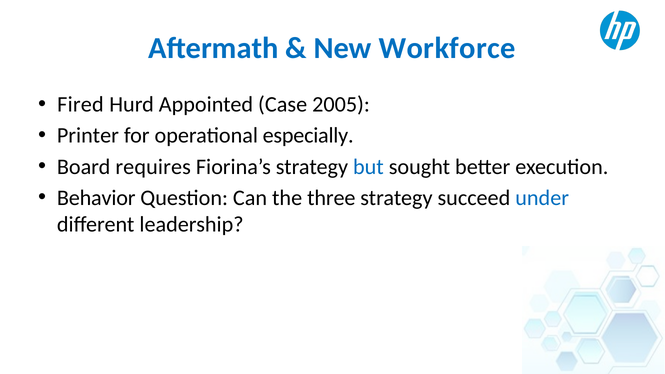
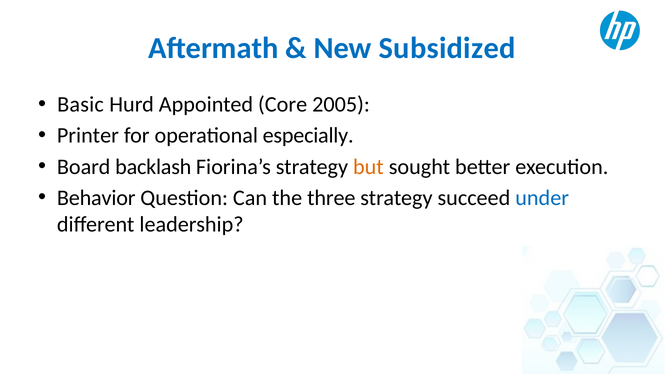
Workforce: Workforce -> Subsidized (447, 48)
Fired: Fired -> Basic (80, 105)
Case: Case -> Core (283, 105)
requires: requires -> backlash (153, 167)
but colour: blue -> orange (368, 167)
